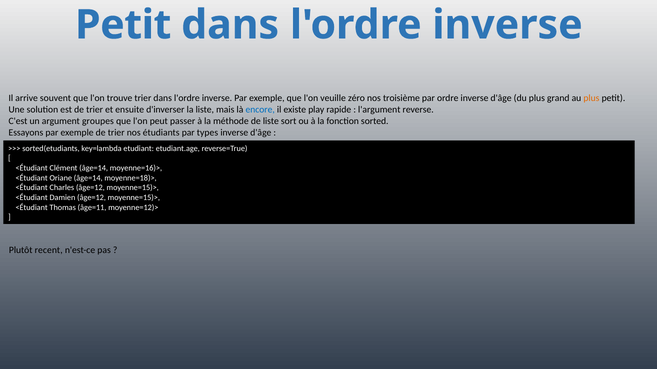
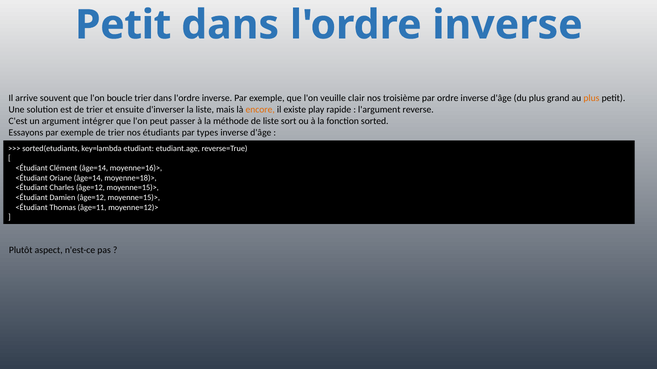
trouve: trouve -> boucle (120, 98)
zéro: zéro -> clair (356, 98)
encore colour: blue -> orange (260, 110)
groupes: groupes -> intégrer (98, 121)
recent: recent -> aspect (49, 250)
